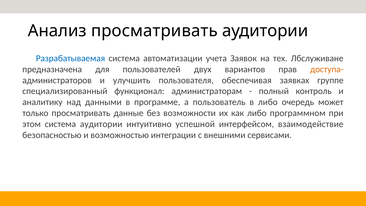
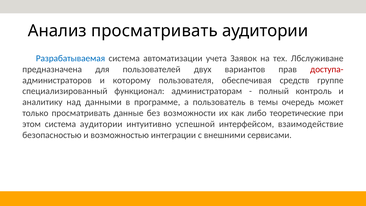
доступа- colour: orange -> red (327, 69)
улучшить: улучшить -> которому (132, 80)
заявках: заявках -> средств (295, 80)
в либо: либо -> темы (268, 102)
программном: программном -> теоретические (298, 113)
